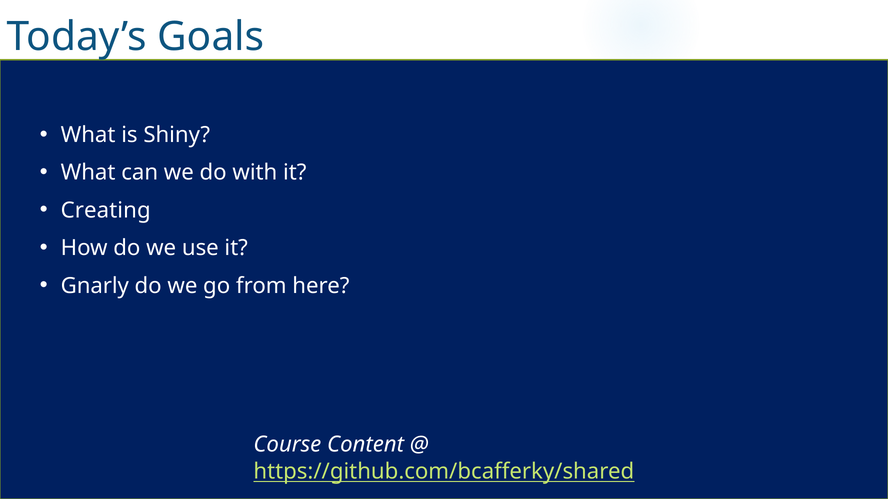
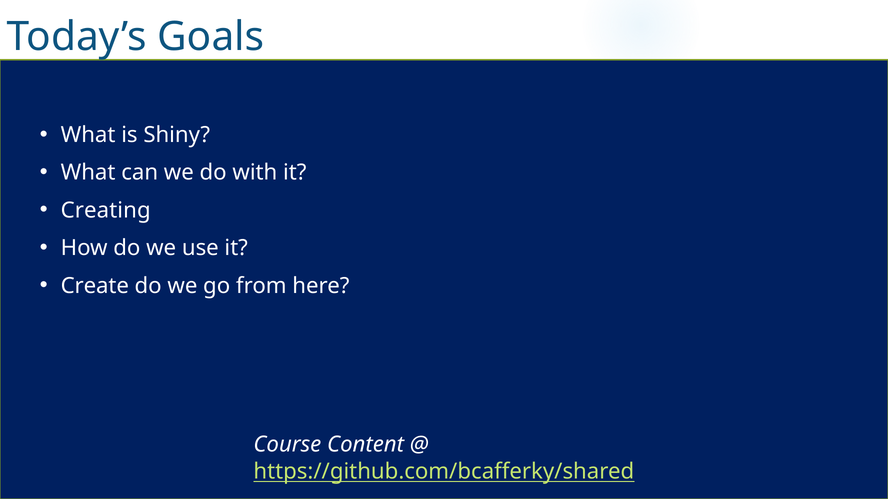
Gnarly: Gnarly -> Create (95, 286)
